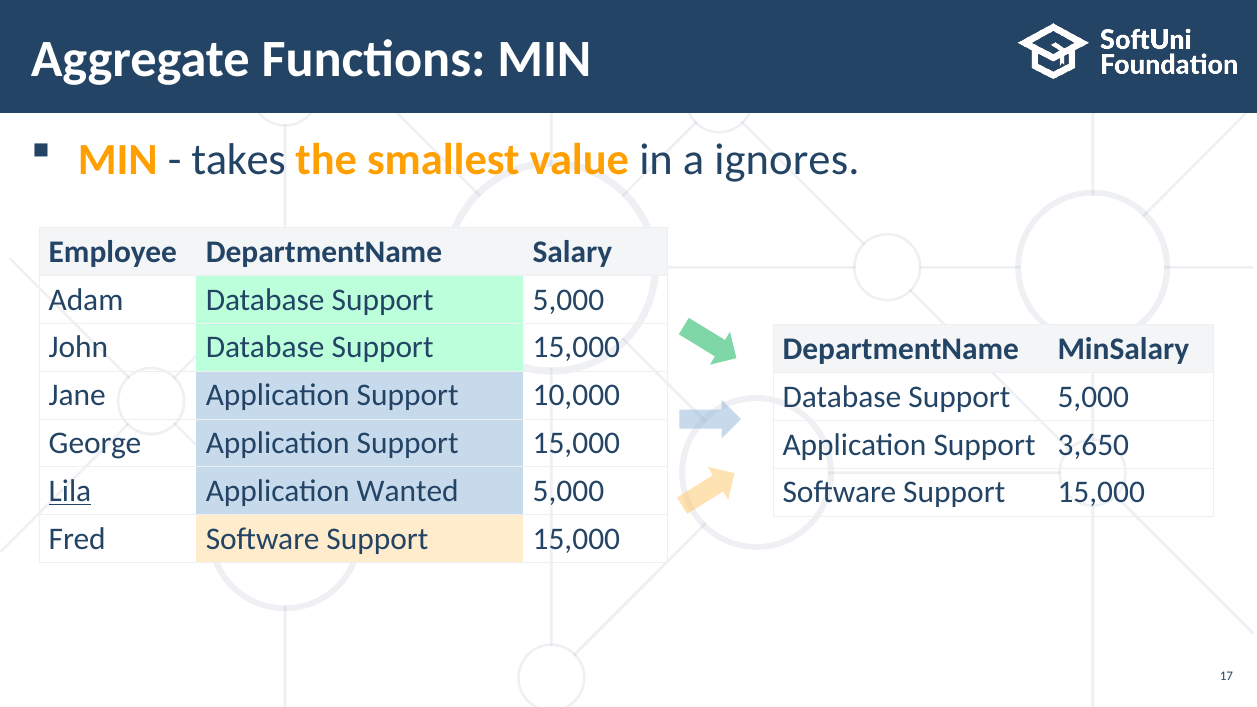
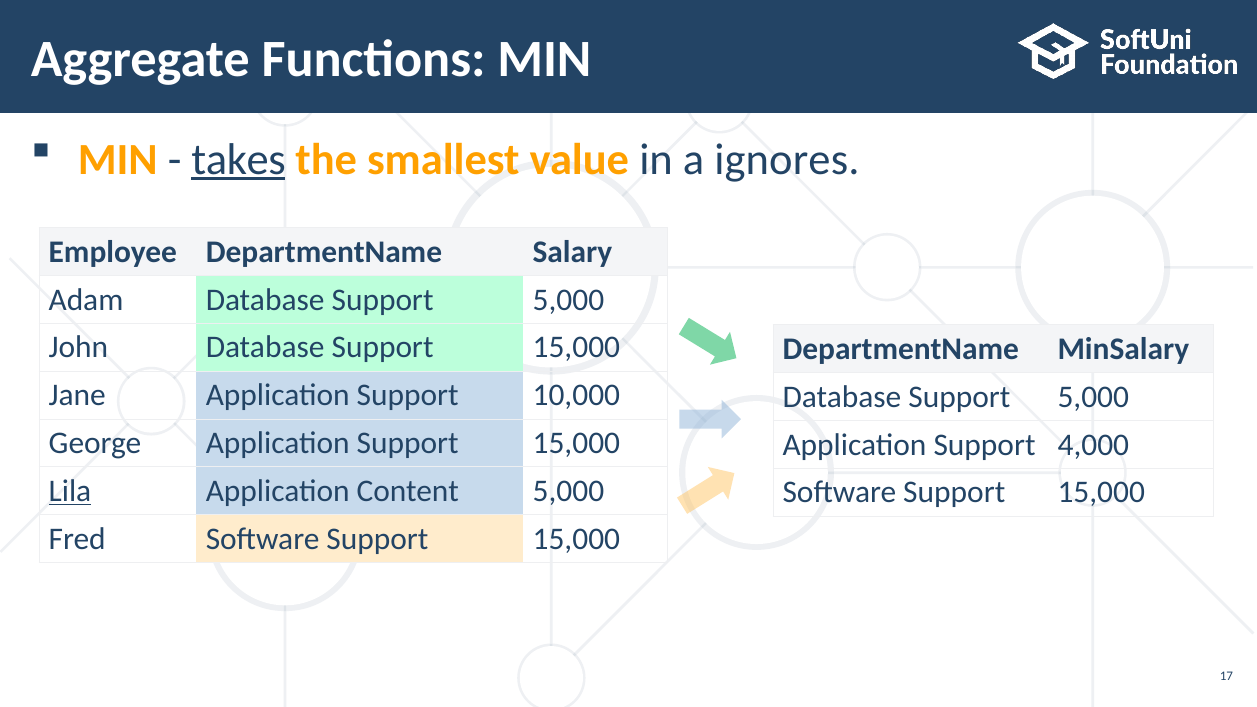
takes underline: none -> present (239, 159)
3,650: 3,650 -> 4,000 (1093, 445)
Wanted: Wanted -> Content (408, 491)
